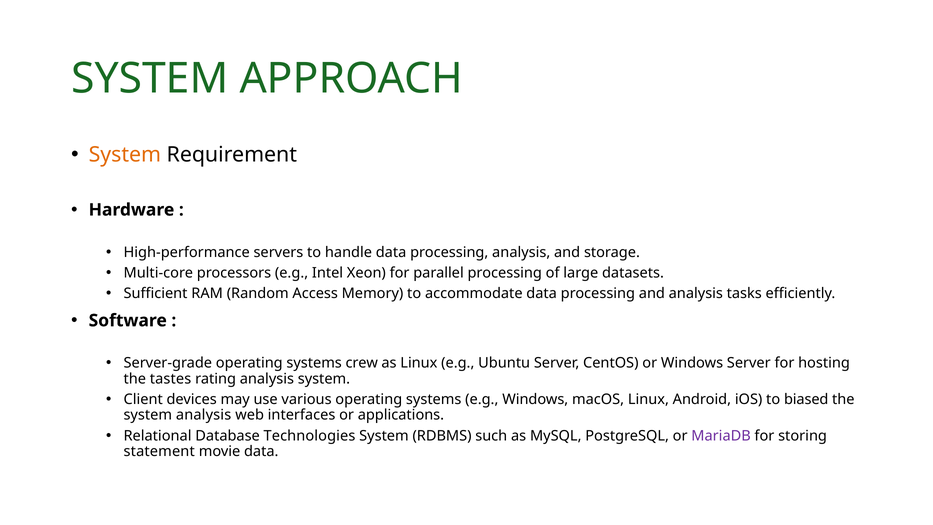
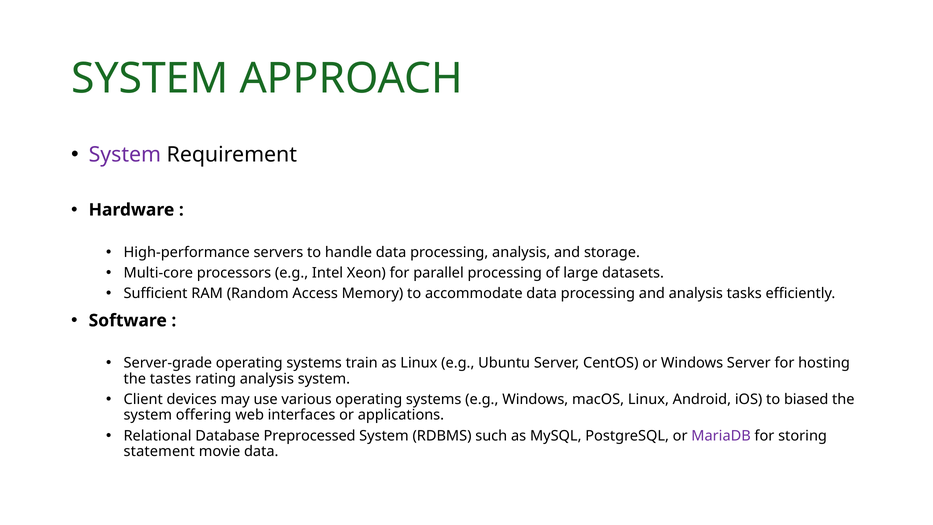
System colour: orange -> purple (125, 155)
crew: crew -> train (362, 363)
system analysis: analysis -> offering (204, 415)
Technologies: Technologies -> Preprocessed (310, 436)
